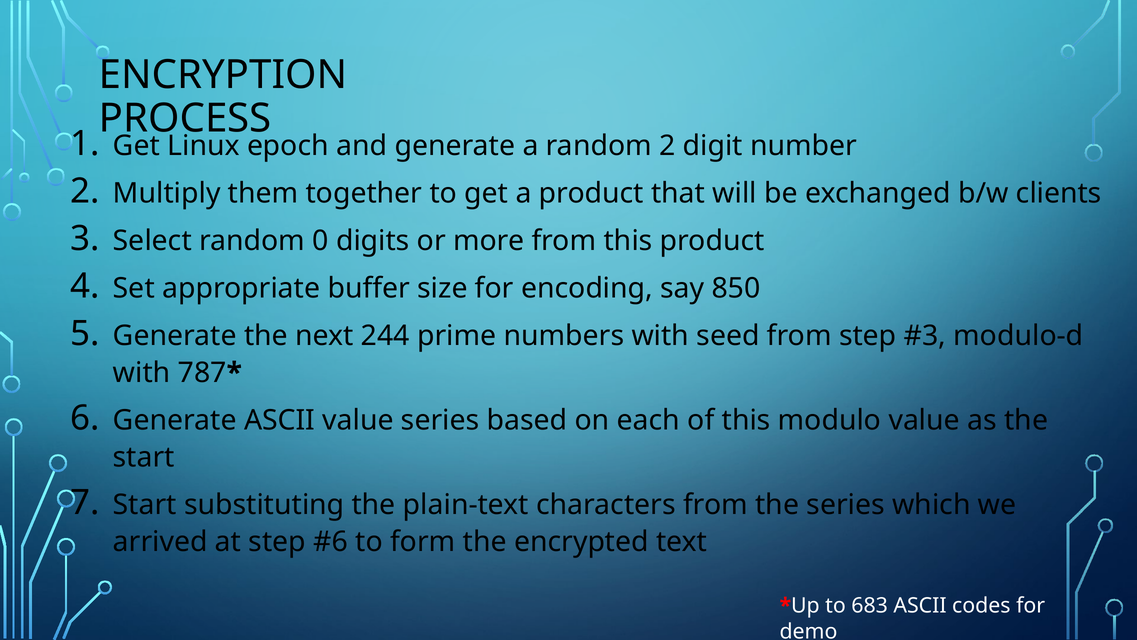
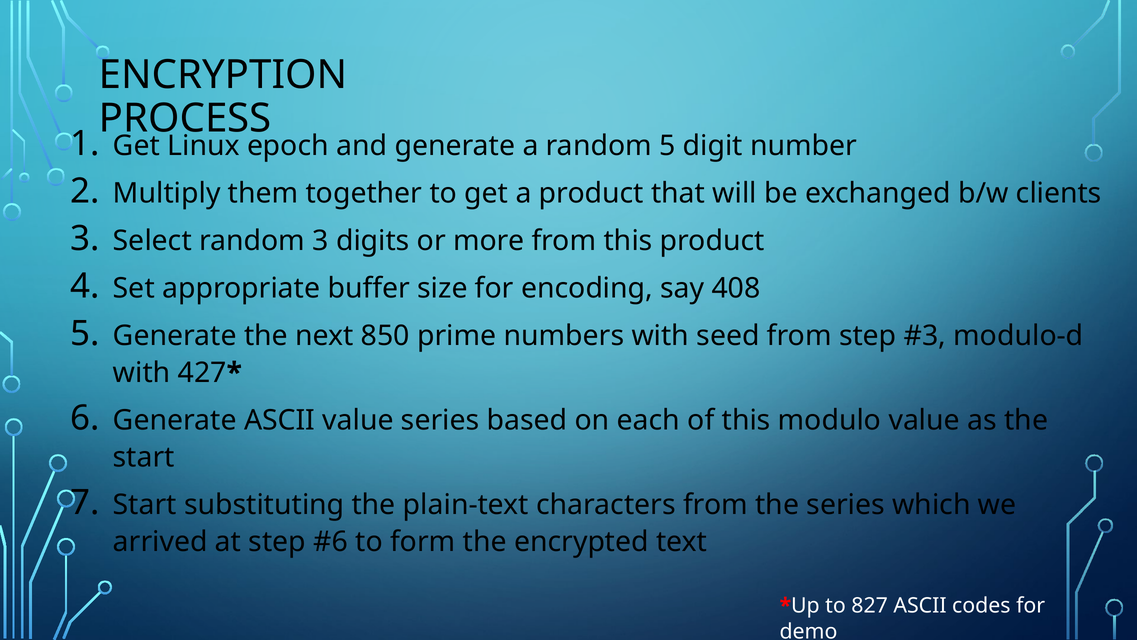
random 2: 2 -> 5 (667, 146)
random 0: 0 -> 3 (321, 241)
850: 850 -> 408 (736, 288)
244: 244 -> 850 (385, 336)
787: 787 -> 427 (202, 373)
683: 683 -> 827 (870, 605)
